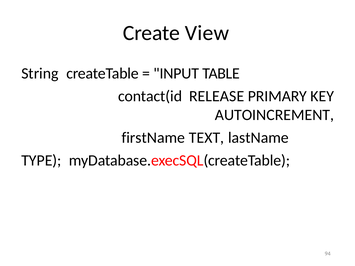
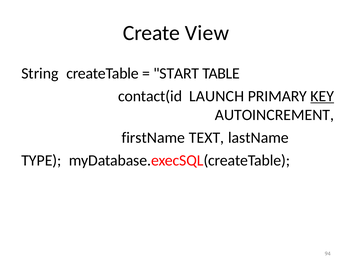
INPUT: INPUT -> START (176, 73)
RELEASE: RELEASE -> LAUNCH (217, 96)
KEY underline: none -> present (322, 96)
